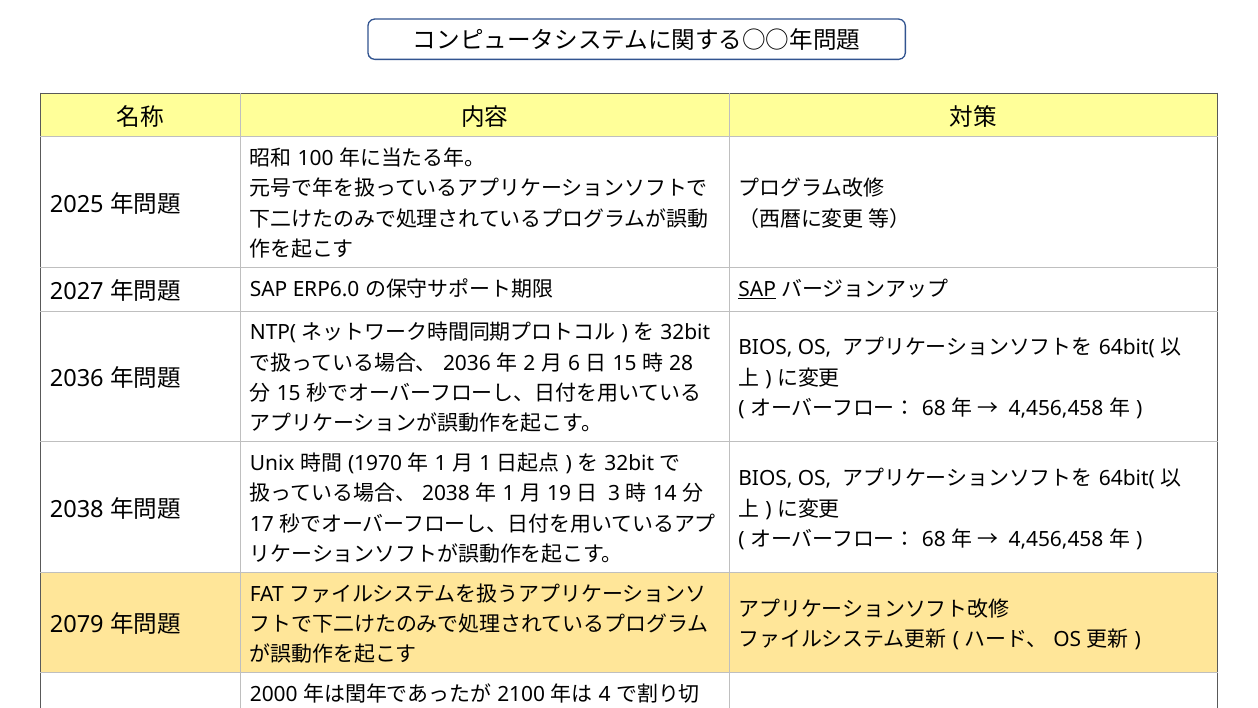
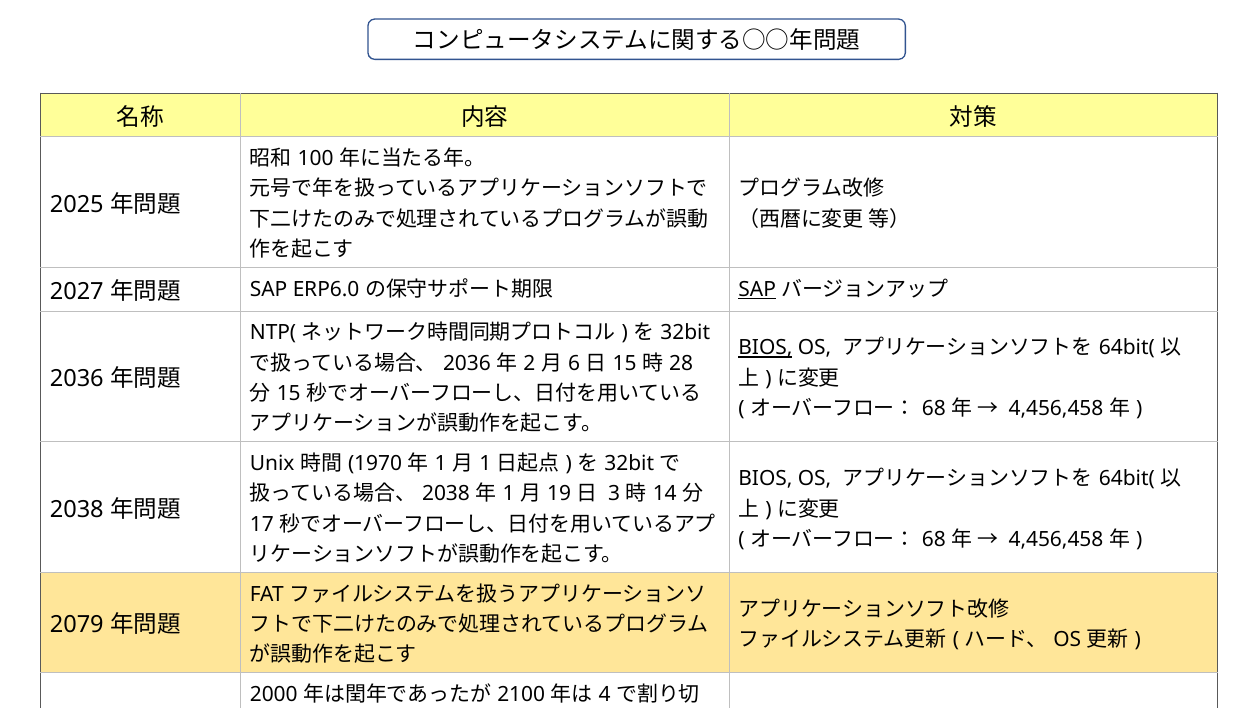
BIOS underline: none -> present (765, 348)
